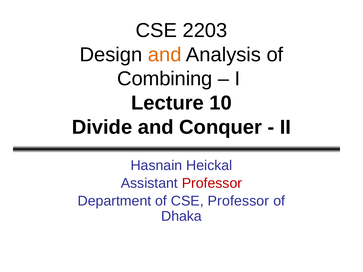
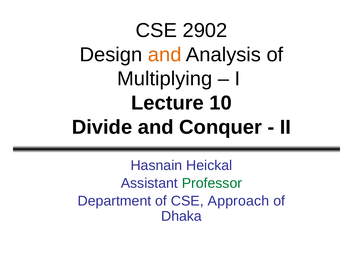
2203: 2203 -> 2902 (205, 31)
Combining: Combining -> Multiplying (165, 79)
Professor colour: red -> green (212, 183)
CSE Professor: Professor -> Approach (238, 201)
